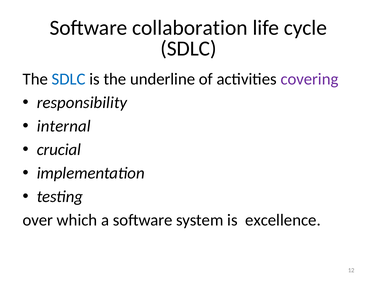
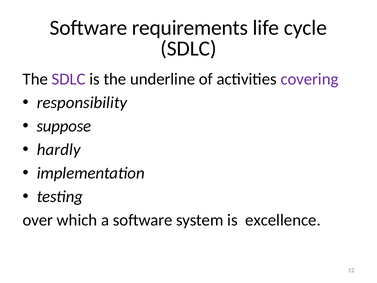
collaboration: collaboration -> requirements (190, 28)
SDLC colour: blue -> purple (69, 79)
internal: internal -> suppose (64, 126)
crucial: crucial -> hardly (59, 150)
